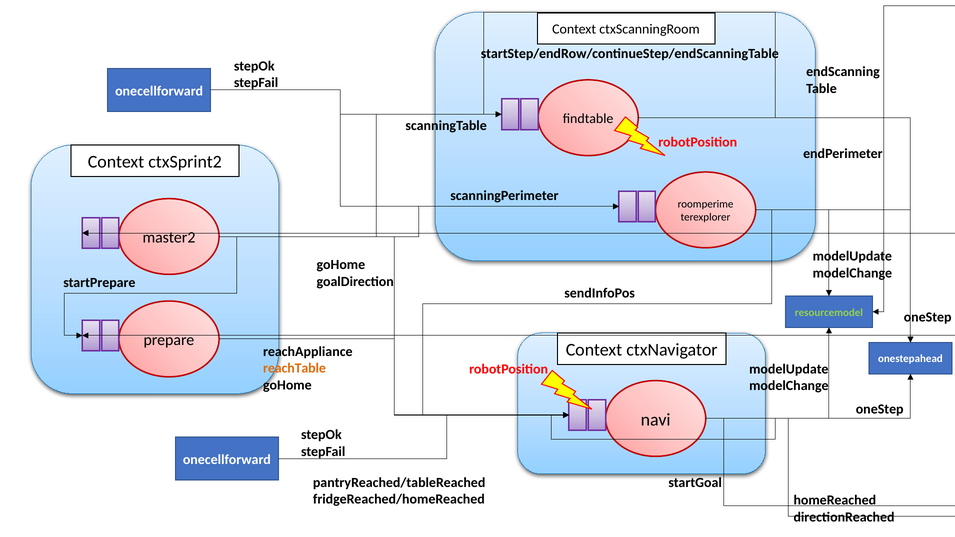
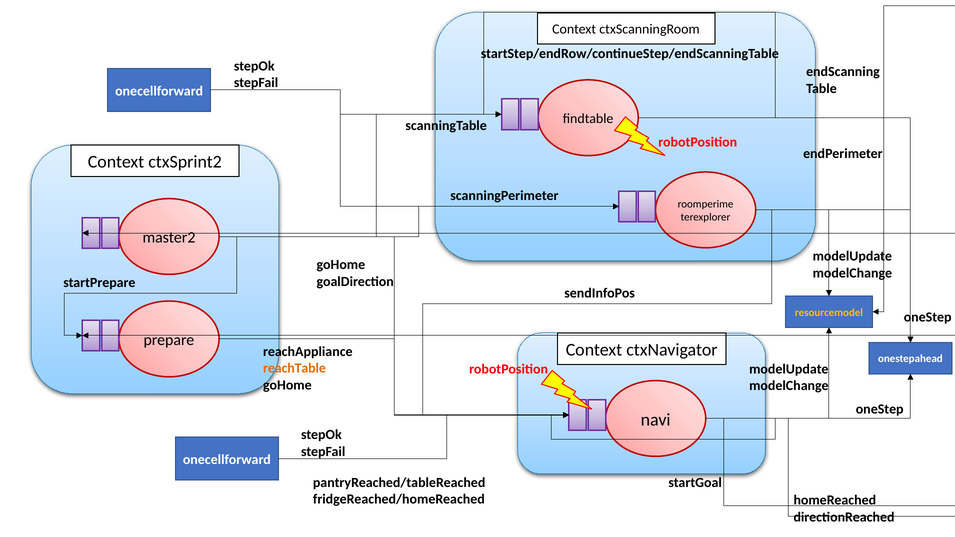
resourcemodel colour: light green -> yellow (829, 313)
